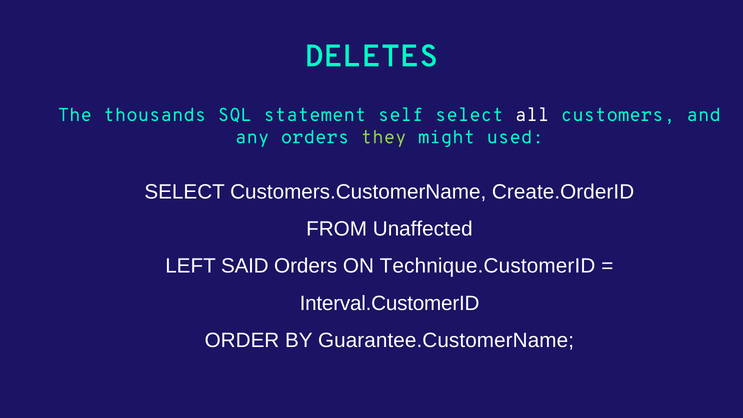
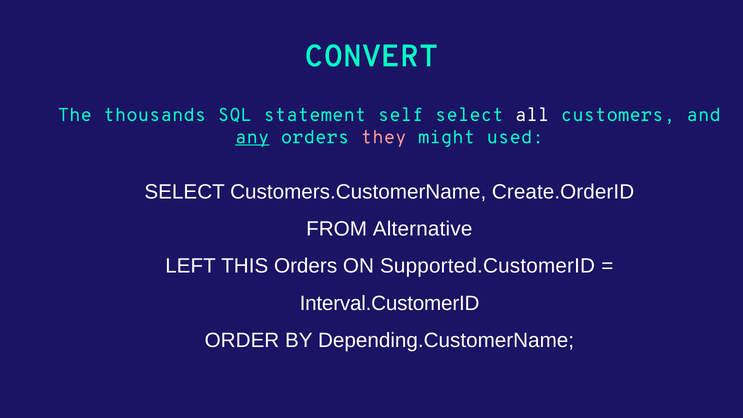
DELETES: DELETES -> CONVERT (371, 56)
any underline: none -> present (252, 137)
they colour: light green -> pink (384, 137)
Unaffected: Unaffected -> Alternative (423, 229)
SAID: SAID -> THIS (245, 266)
Technique.CustomerID: Technique.CustomerID -> Supported.CustomerID (488, 266)
Guarantee.CustomerName: Guarantee.CustomerName -> Depending.CustomerName (446, 340)
